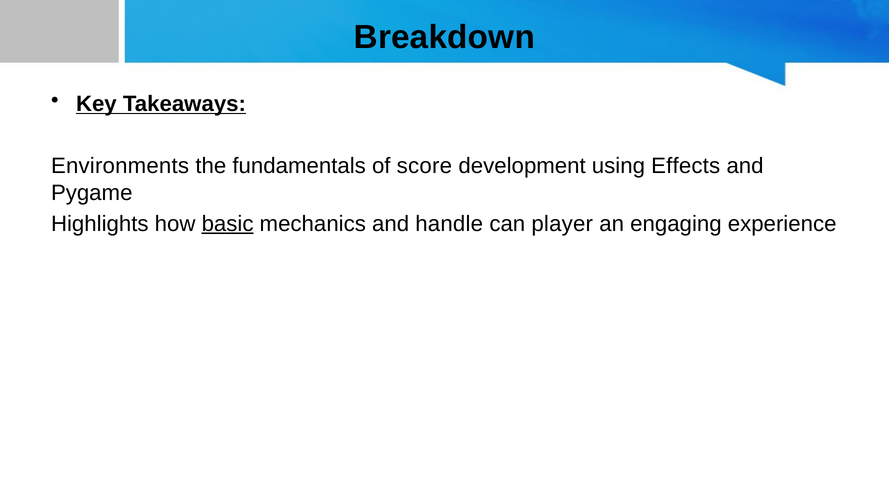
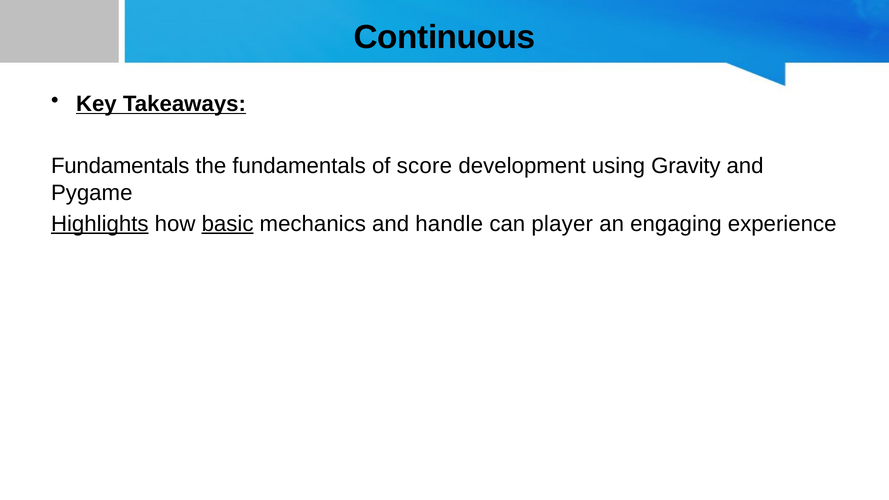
Breakdown: Breakdown -> Continuous (445, 37)
Environments: Environments -> Fundamentals (120, 166)
Effects: Effects -> Gravity (686, 166)
Highlights underline: none -> present (100, 224)
